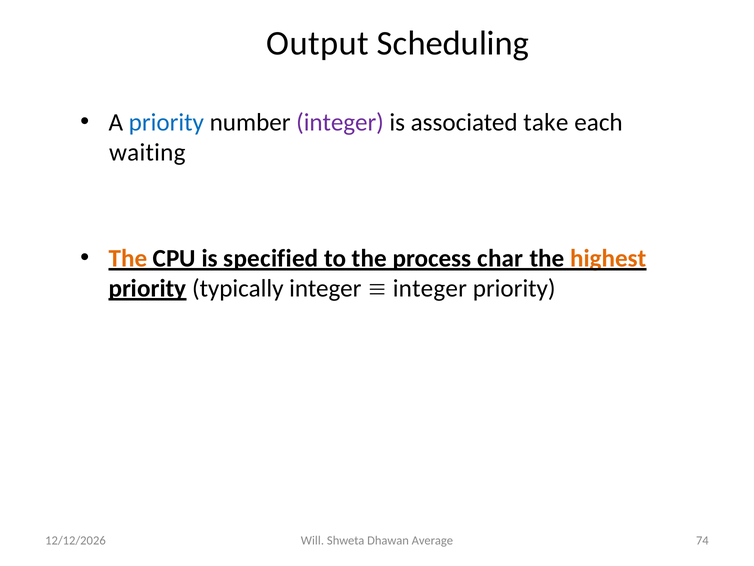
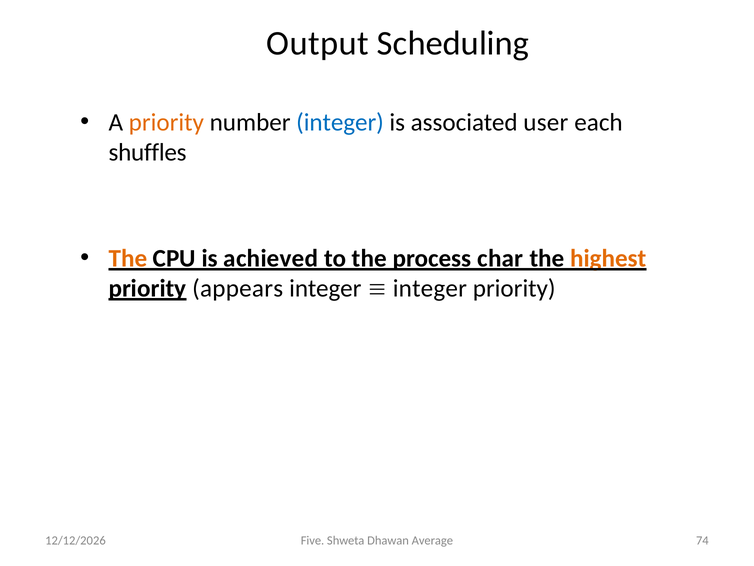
priority colour: blue -> orange (166, 122)
integer colour: purple -> blue (340, 122)
take: take -> user (546, 122)
waiting: waiting -> shuffles (148, 152)
specified: specified -> achieved (271, 258)
typically: typically -> appears (238, 288)
Will: Will -> Five (312, 540)
